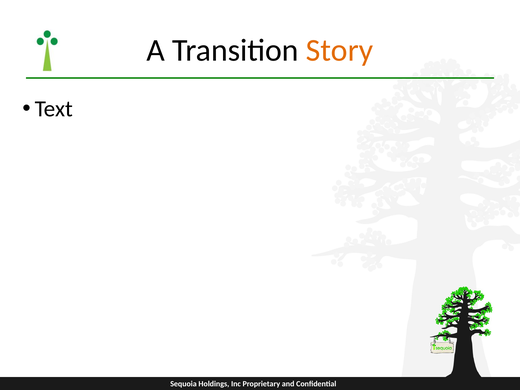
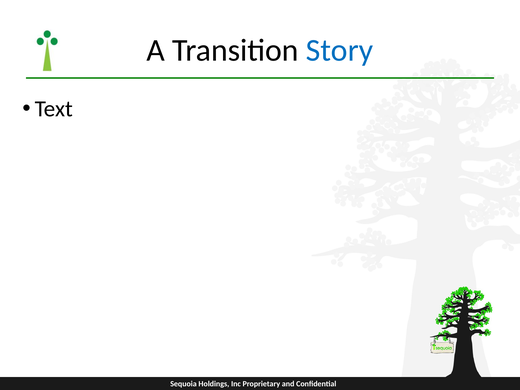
Story colour: orange -> blue (339, 50)
